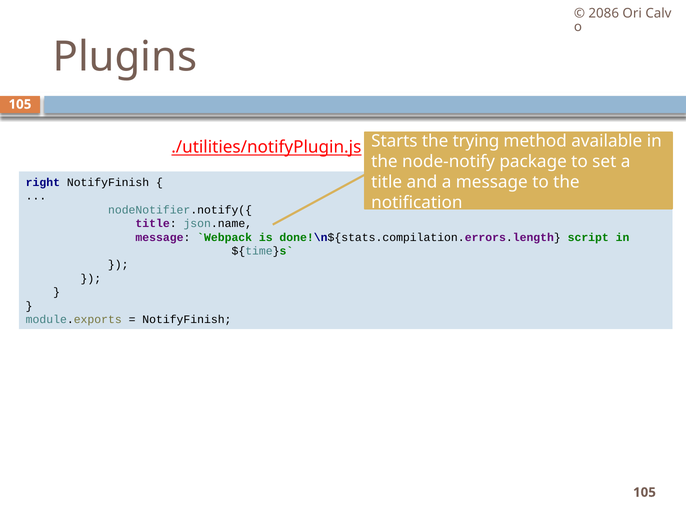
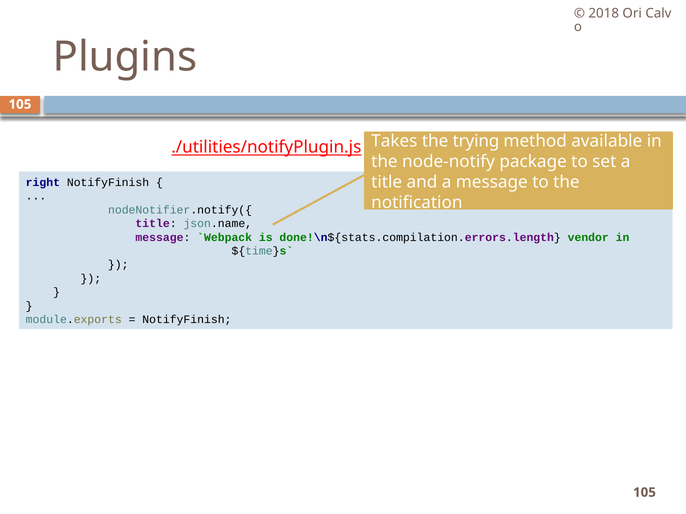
2086: 2086 -> 2018 (604, 14)
Starts: Starts -> Takes (394, 141)
script: script -> vendor (588, 238)
